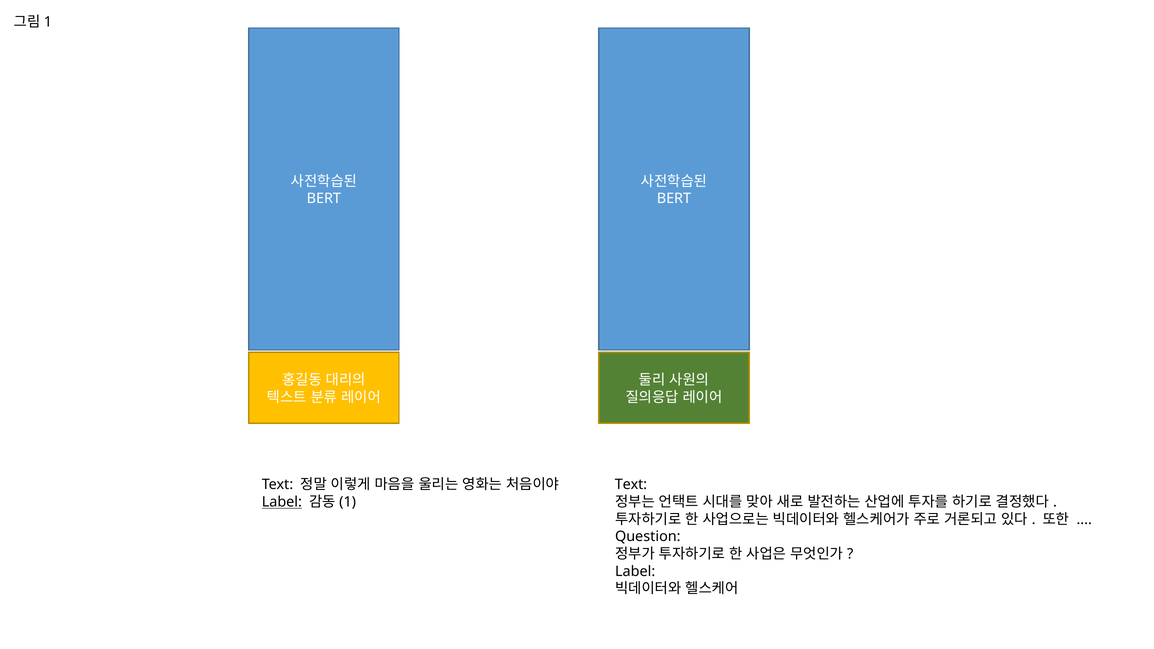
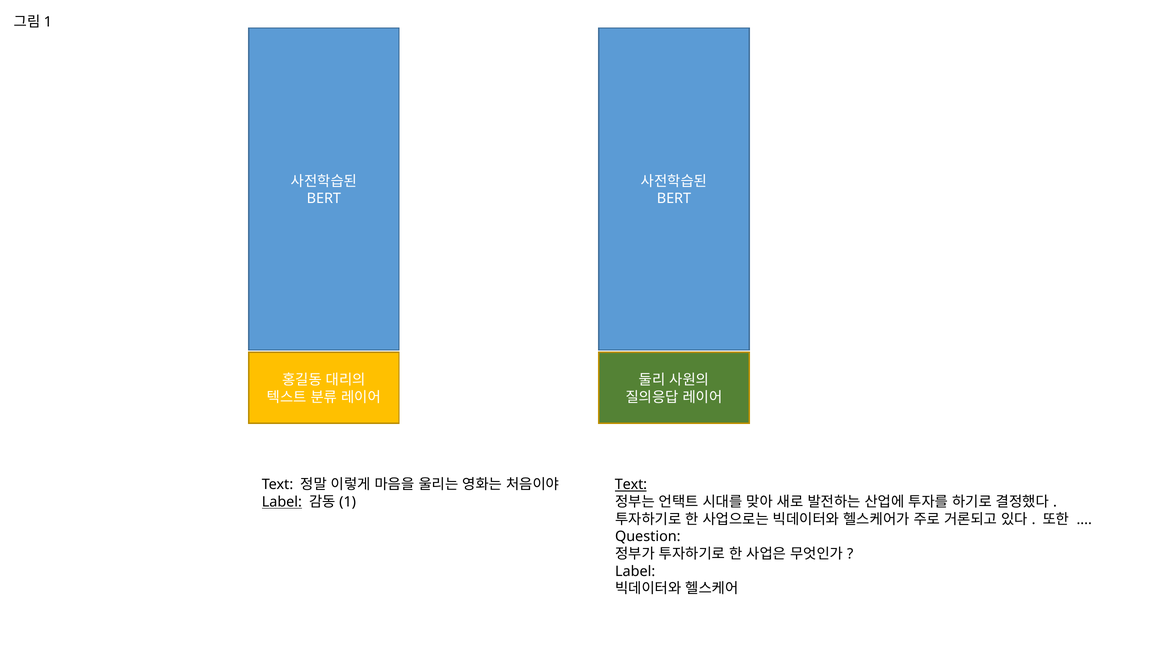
Text underline: none -> present (631, 485)
